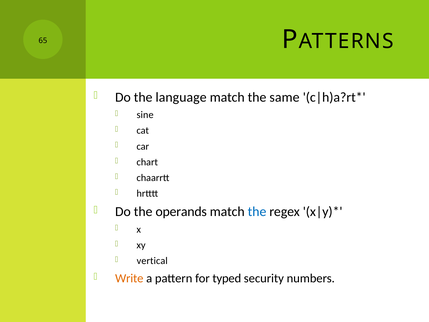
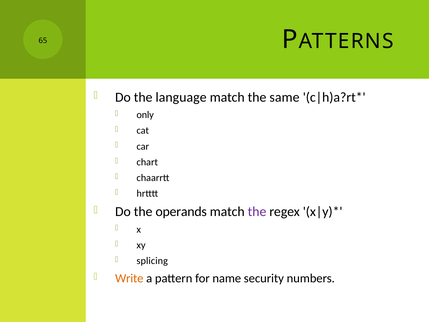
sine: sine -> only (145, 115)
the colour: blue -> purple (257, 212)
vertical: vertical -> splicing (152, 261)
typed: typed -> name (227, 278)
